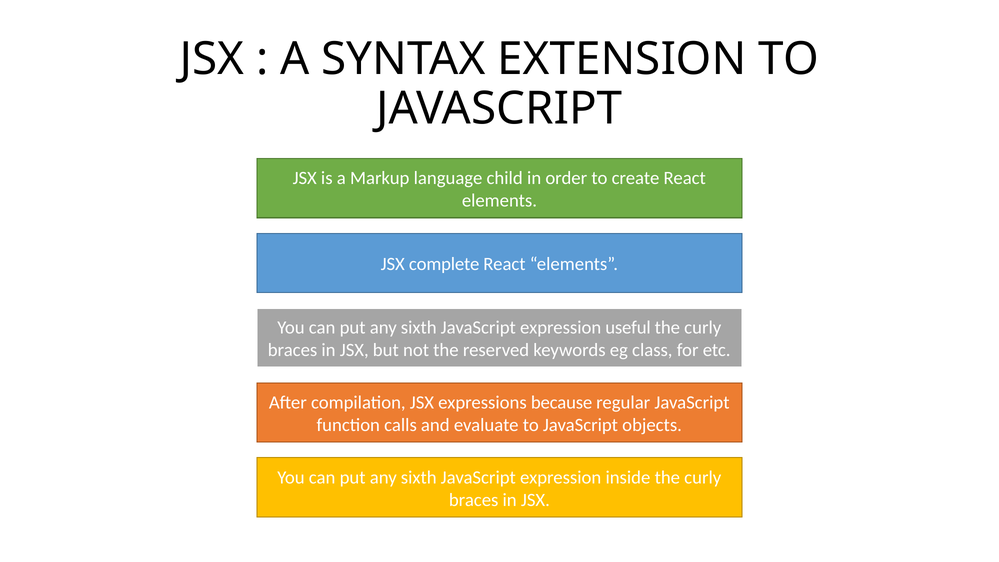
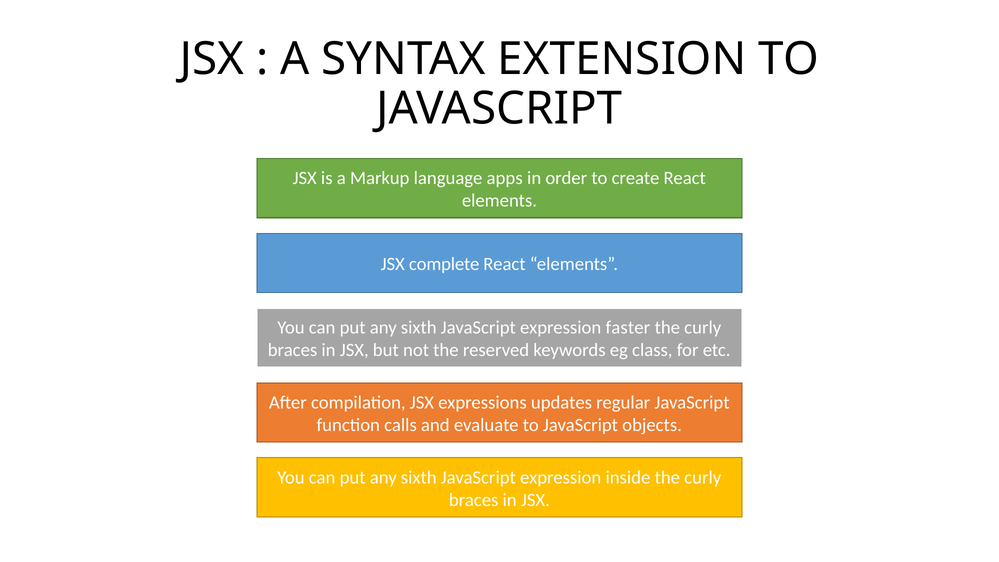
child: child -> apps (505, 178)
useful: useful -> faster (628, 328)
because: because -> updates (561, 403)
